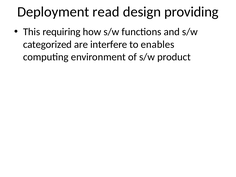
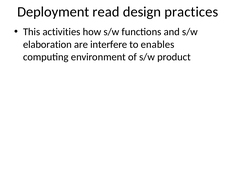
providing: providing -> practices (191, 12)
requiring: requiring -> activities (61, 32)
categorized: categorized -> elaboration (47, 44)
